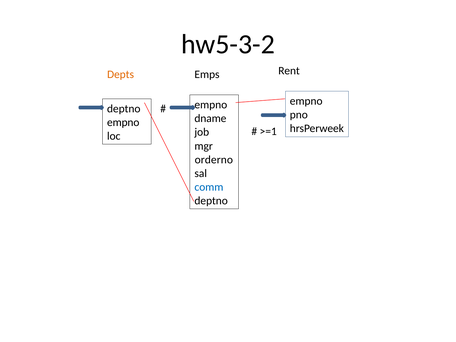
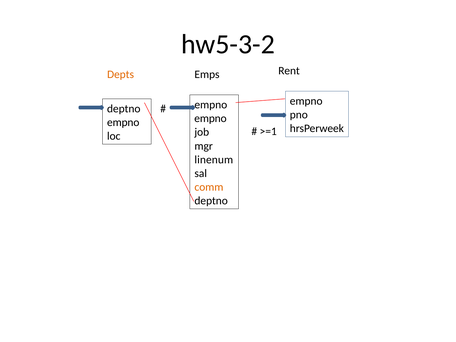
dname: dname -> empno (210, 119)
orderno: orderno -> linenum (214, 160)
comm colour: blue -> orange (209, 187)
